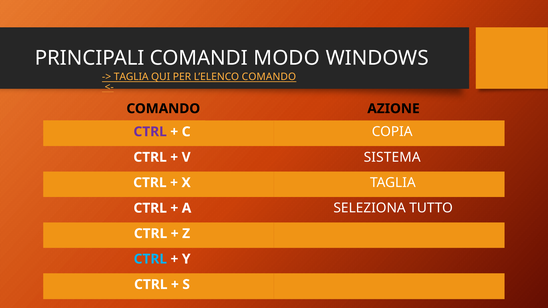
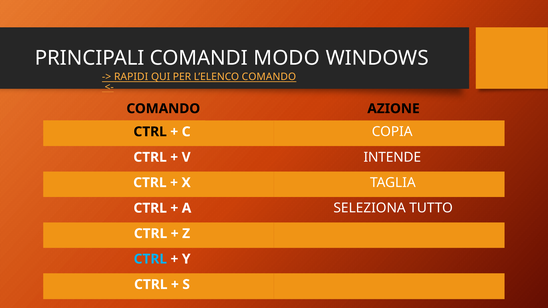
TAGLIA: TAGLIA -> RAPIDI (131, 77)
CTRL colour: purple -> black (150, 132)
SISTEMA: SISTEMA -> INTENDE (392, 157)
